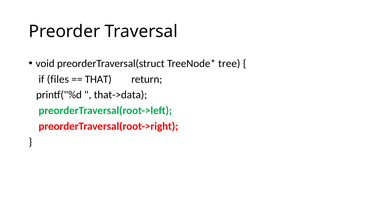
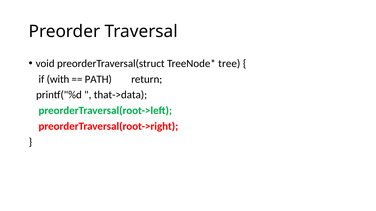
files: files -> with (58, 79)
THAT: THAT -> PATH (98, 79)
